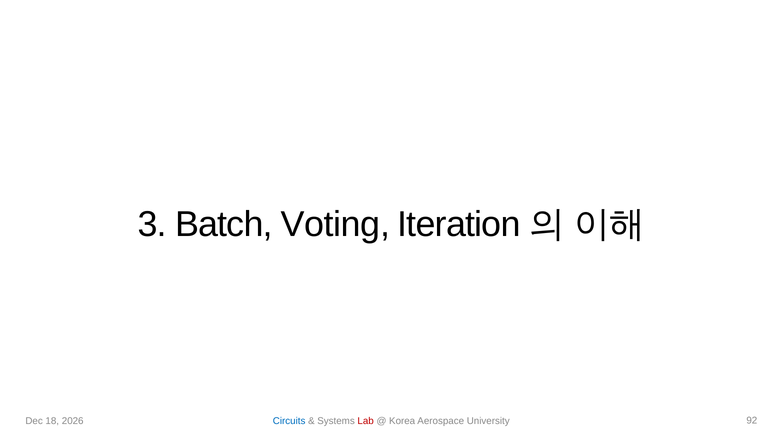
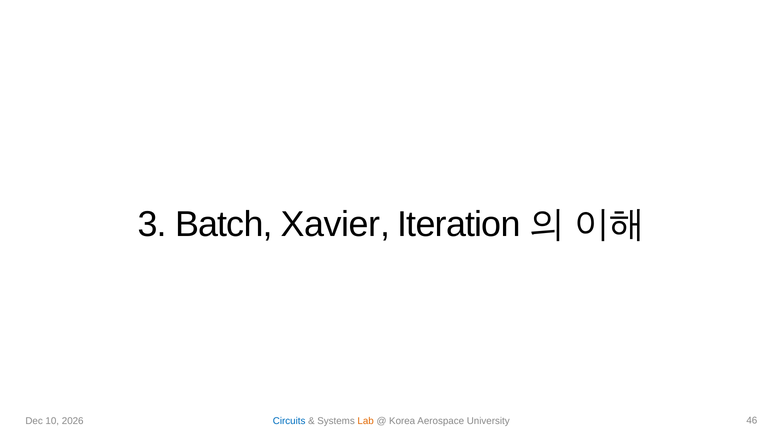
Voting: Voting -> Xavier (335, 224)
18: 18 -> 10 (52, 421)
Lab colour: red -> orange (366, 421)
92: 92 -> 46 (752, 420)
